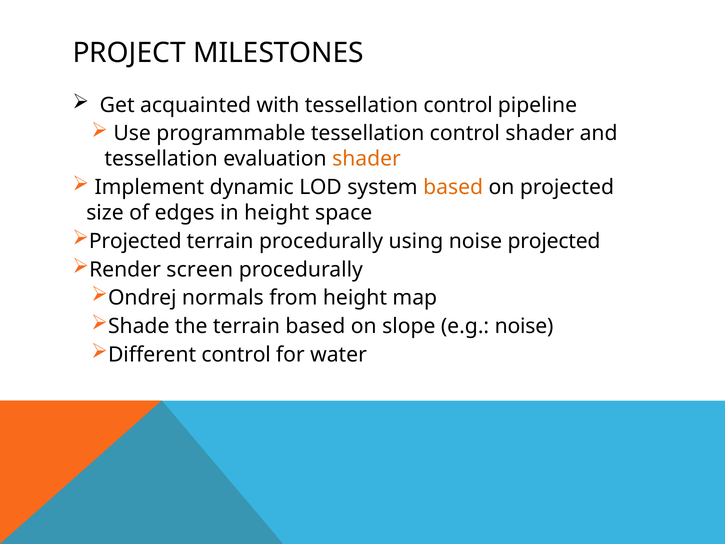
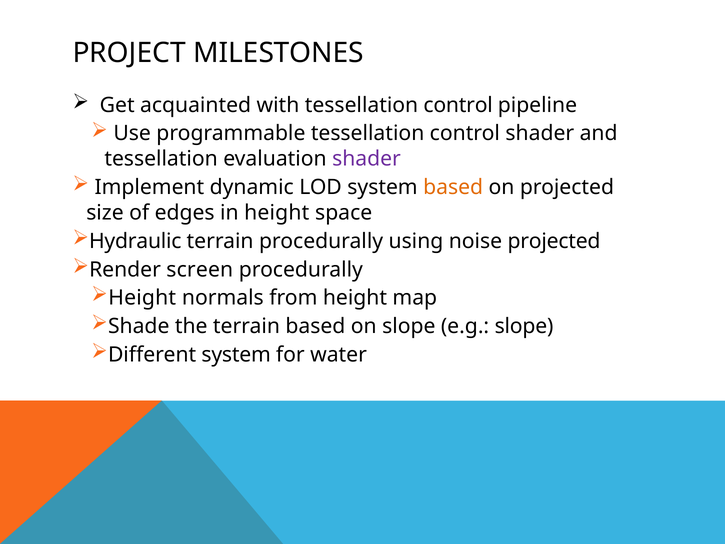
shader colour: orange -> purple (366, 159)
Projected: Projected -> Hydraulic (135, 241)
Ondrej: Ondrej -> Height (142, 298)
e.g noise: noise -> slope (524, 326)
Different control: control -> system (236, 355)
